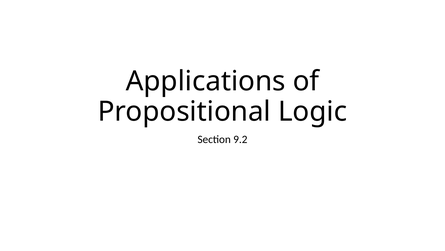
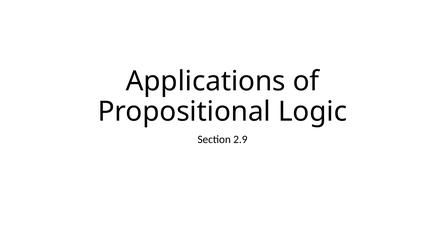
9.2: 9.2 -> 2.9 (240, 139)
